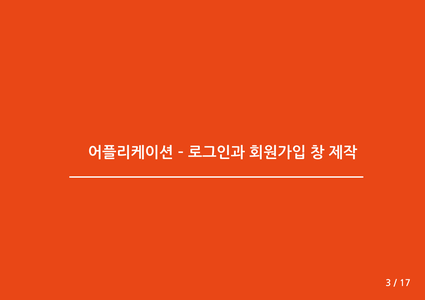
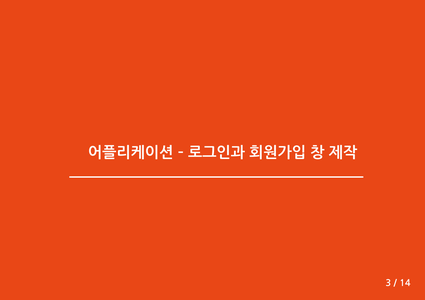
17: 17 -> 14 (405, 284)
